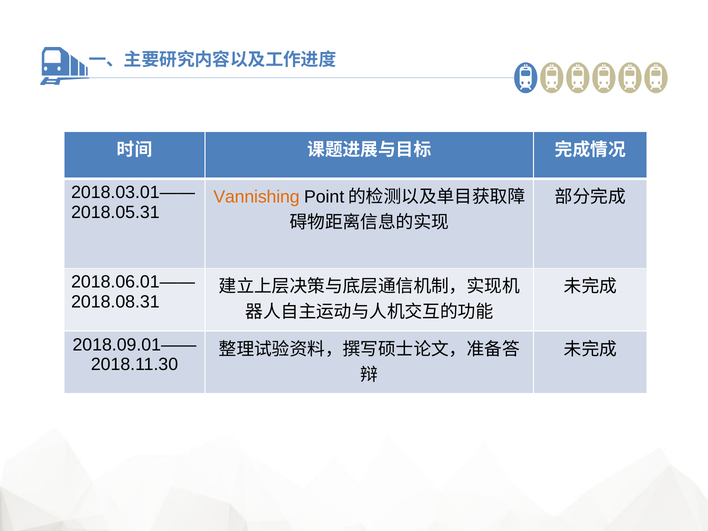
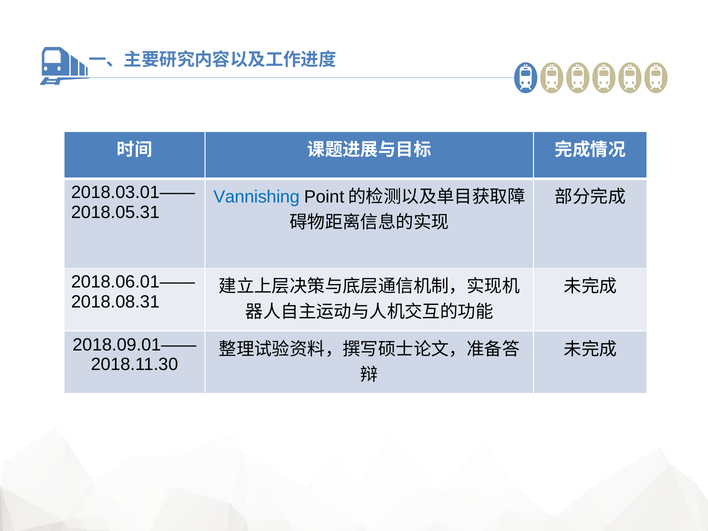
Vannishing colour: orange -> blue (257, 197)
